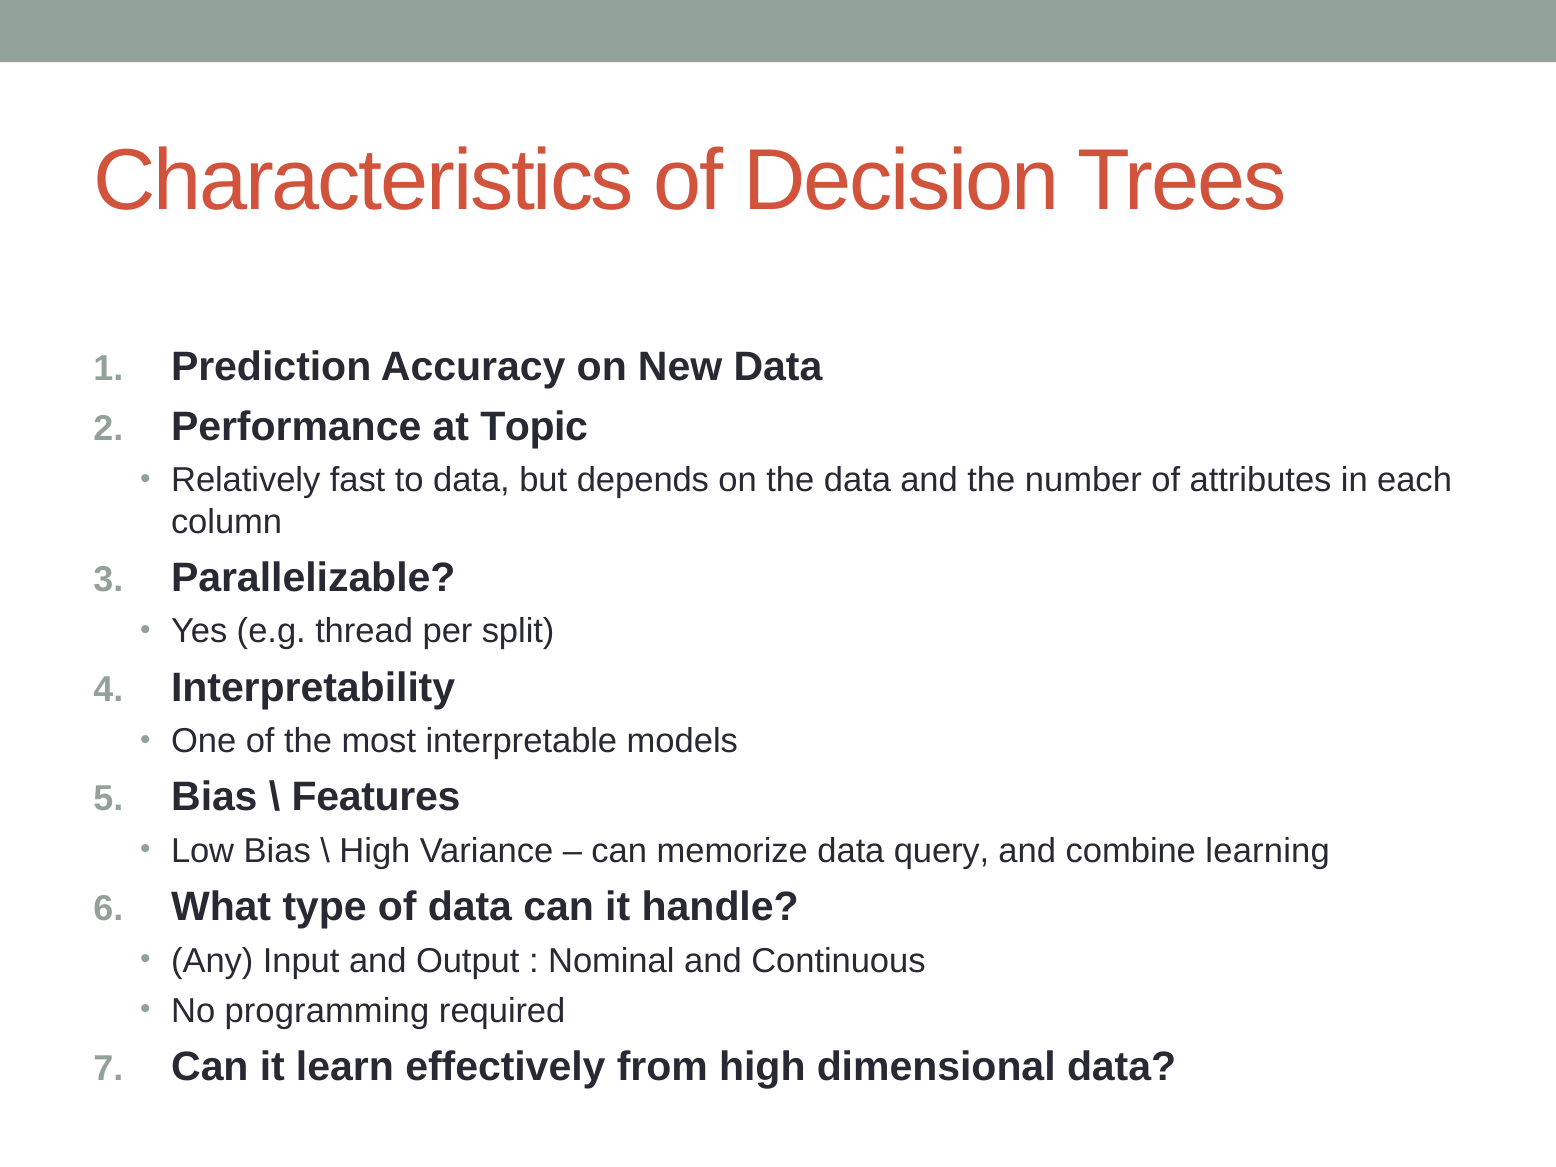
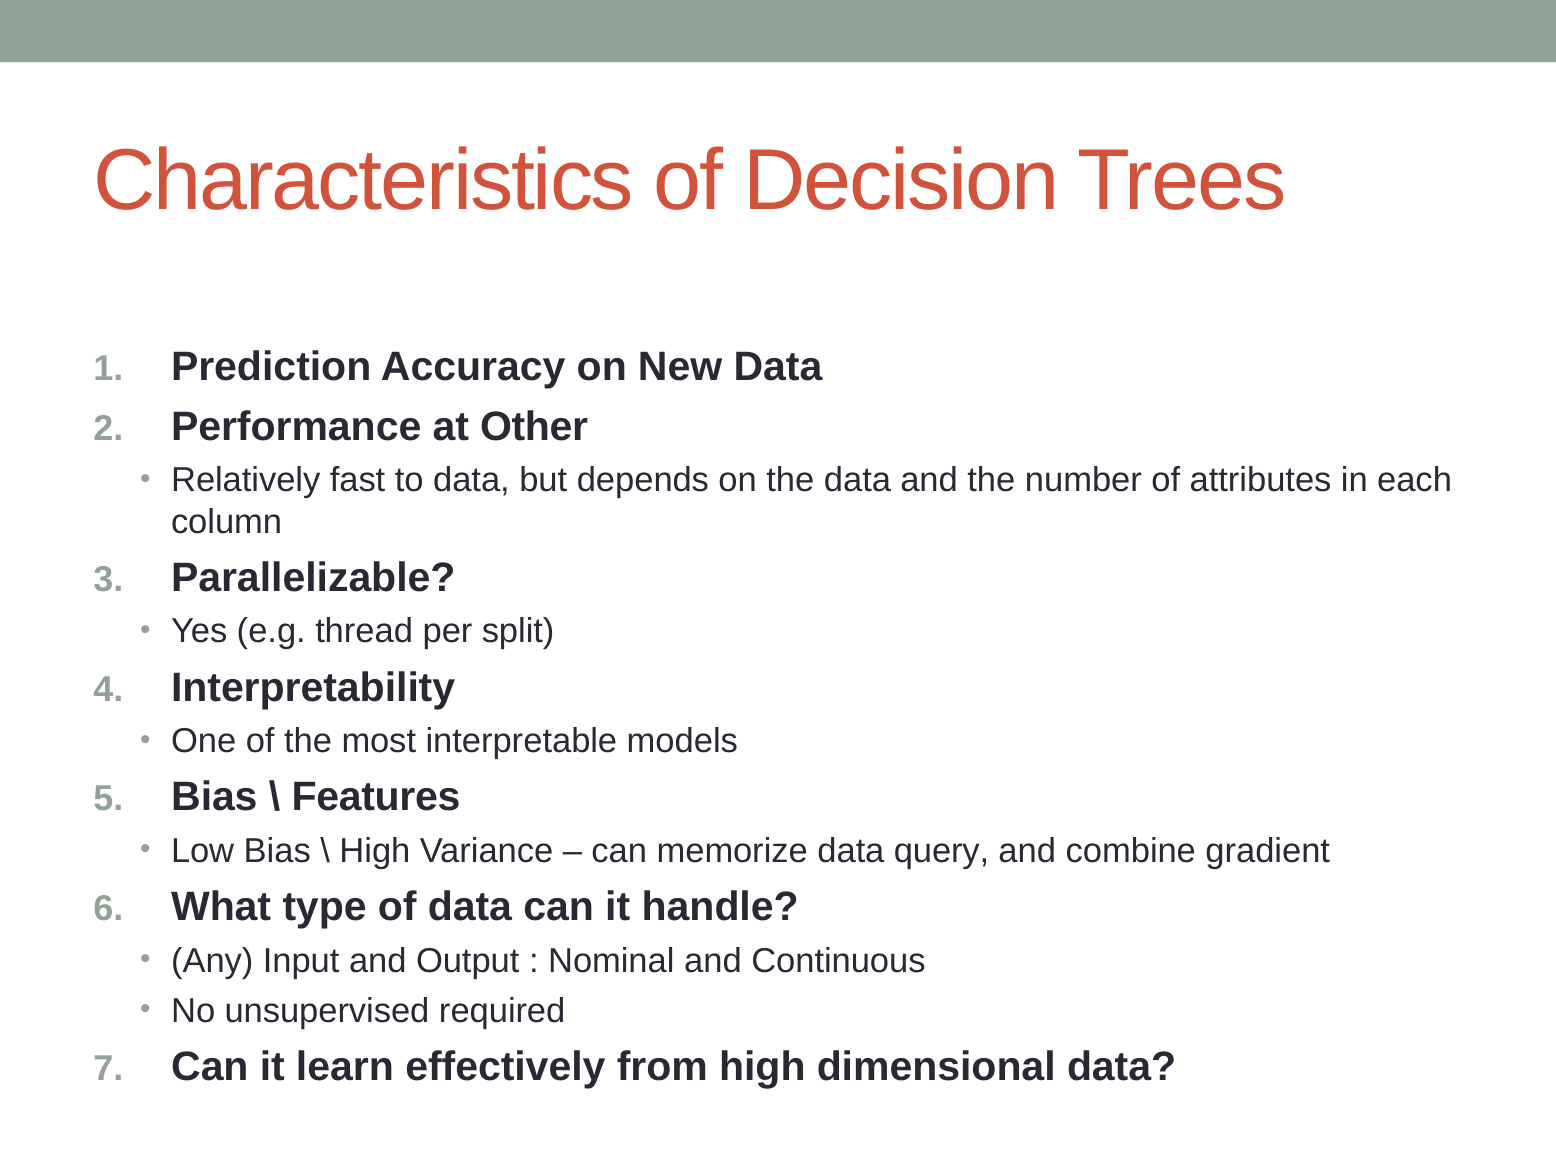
Topic: Topic -> Other (534, 427)
learning: learning -> gradient (1268, 851)
programming: programming -> unsupervised (327, 1011)
